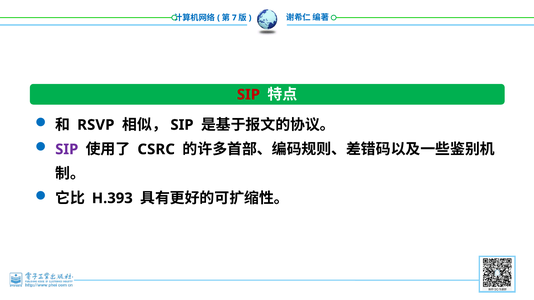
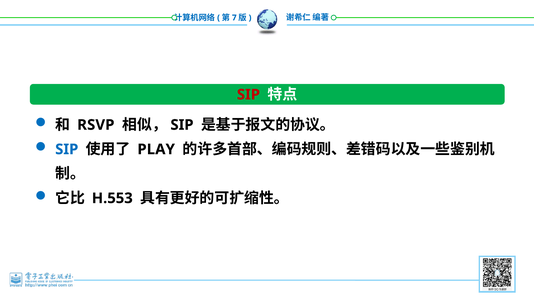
SIP colour: purple -> blue (67, 150)
CSRC: CSRC -> PLAY (156, 150)
H.393: H.393 -> H.553 (112, 198)
